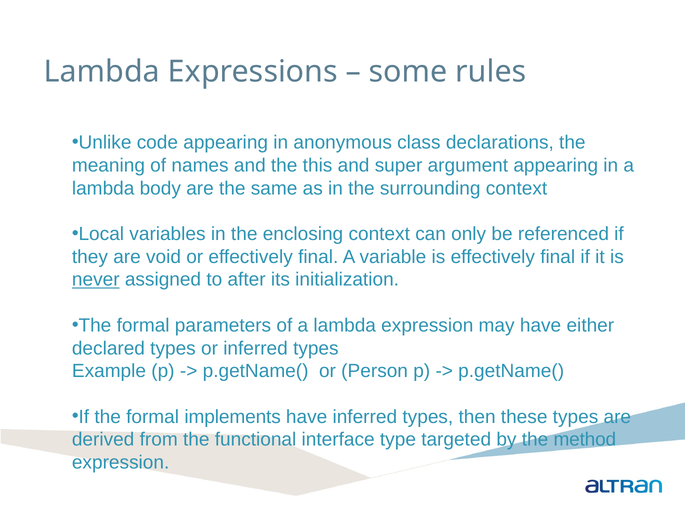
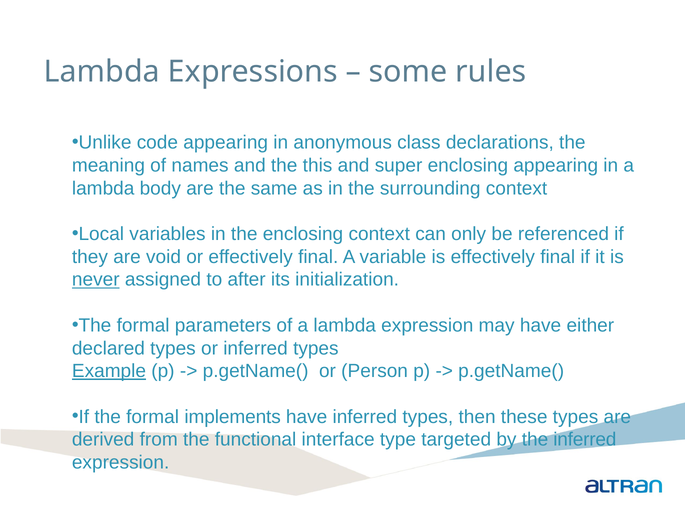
super argument: argument -> enclosing (468, 165)
Example underline: none -> present (109, 371)
the method: method -> inferred (585, 439)
